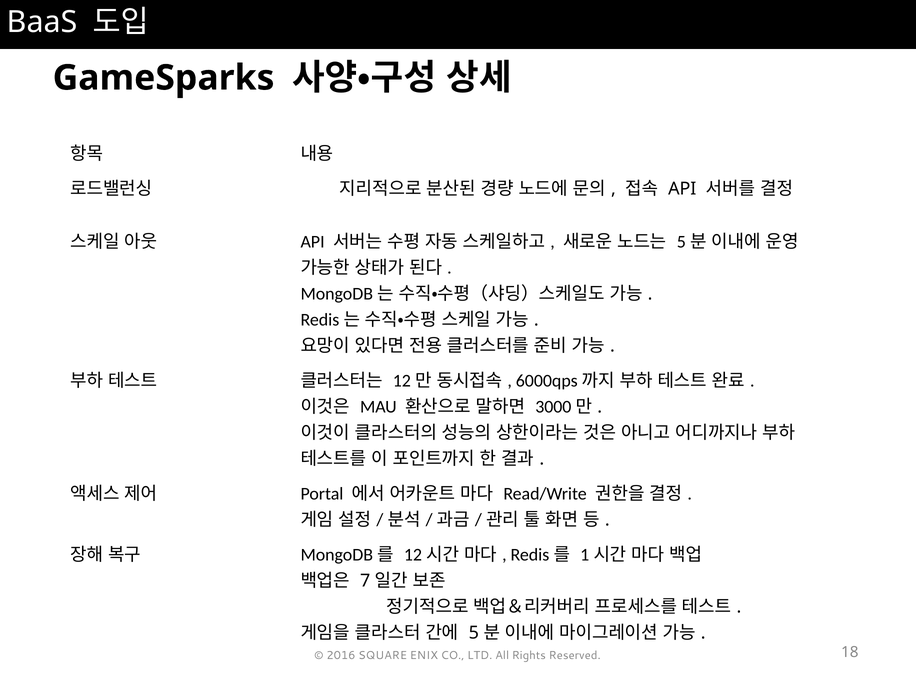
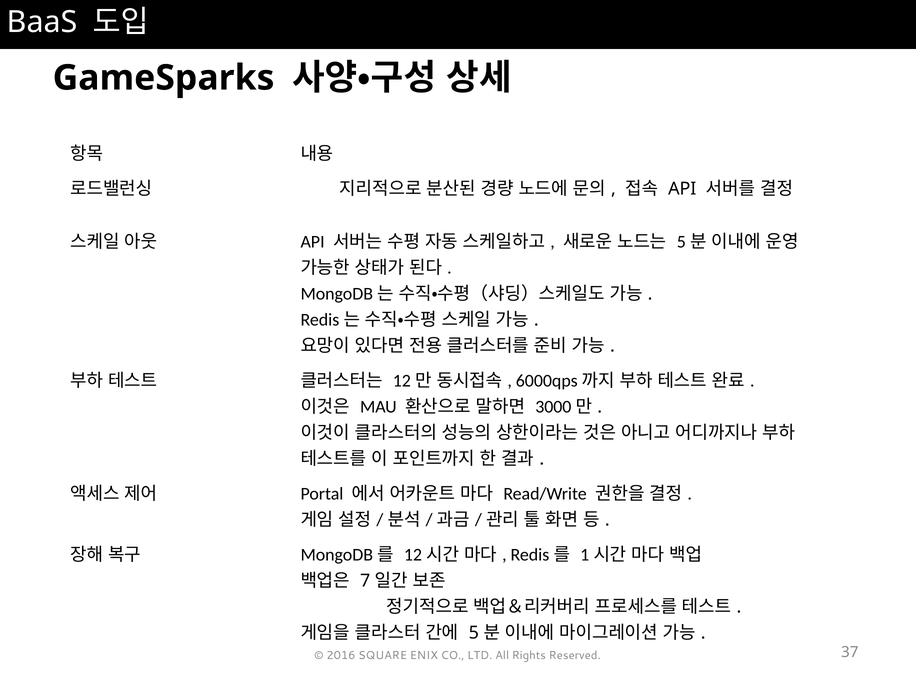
18: 18 -> 37 (850, 652)
